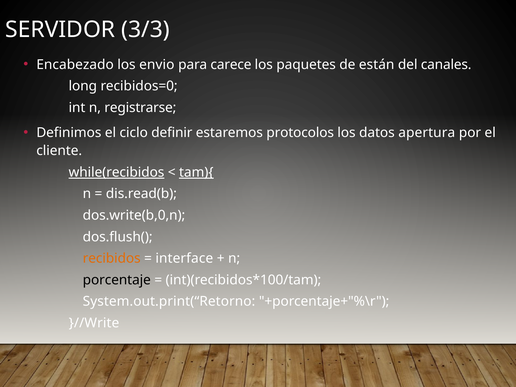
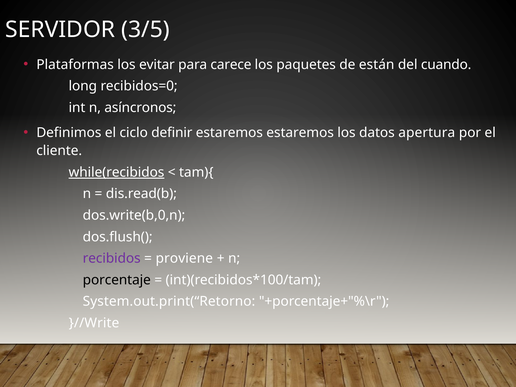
3/3: 3/3 -> 3/5 (145, 30)
Encabezado: Encabezado -> Plataformas (75, 65)
envio: envio -> evitar (157, 65)
canales: canales -> cuando (446, 65)
registrarse: registrarse -> asíncronos (140, 108)
estaremos protocolos: protocolos -> estaremos (300, 133)
tam){ underline: present -> none (196, 172)
recibidos colour: orange -> purple (112, 258)
interface: interface -> proviene (184, 258)
